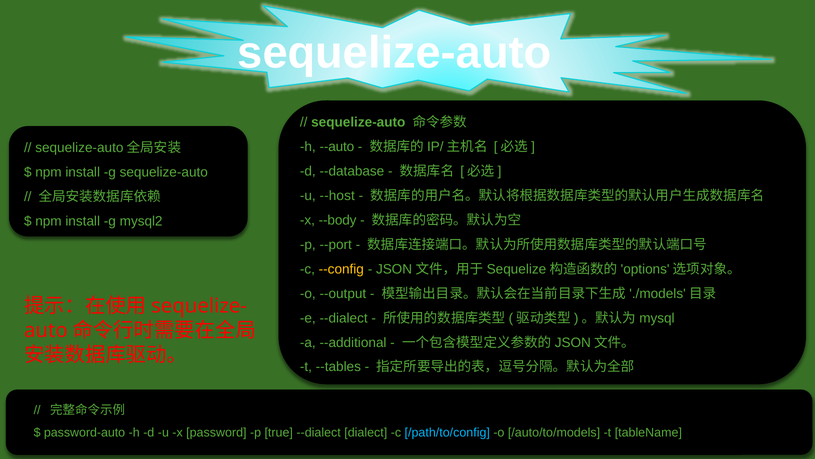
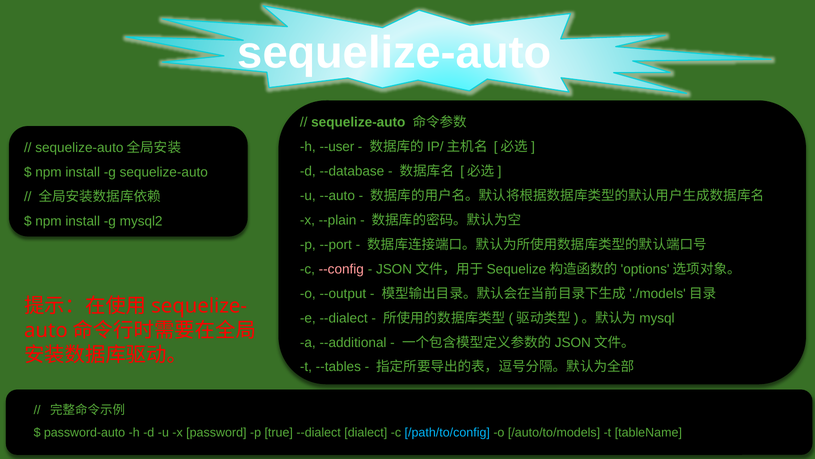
--auto: --auto -> --user (337, 147)
--host: --host -> --auto (337, 195)
--body: --body -> --plain (338, 220)
--config colour: yellow -> pink (341, 269)
